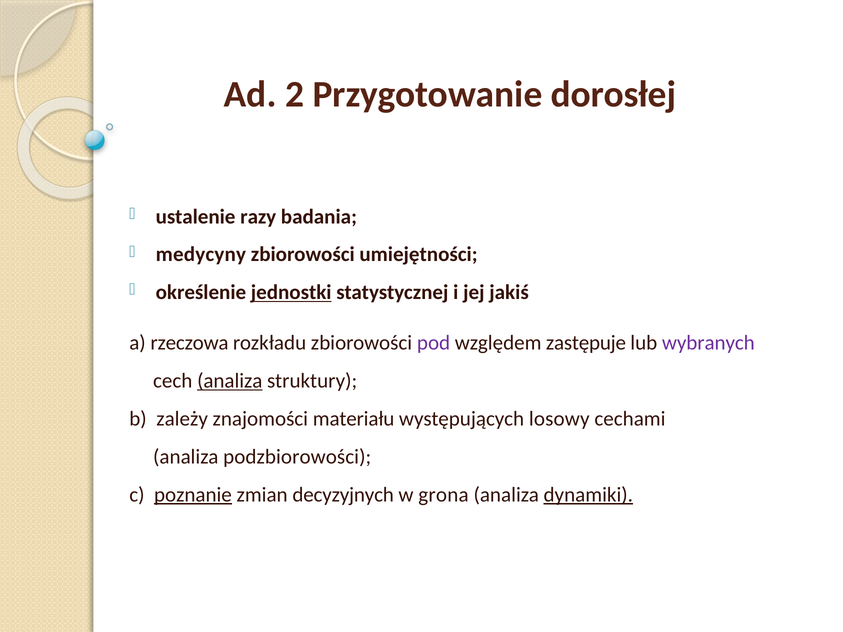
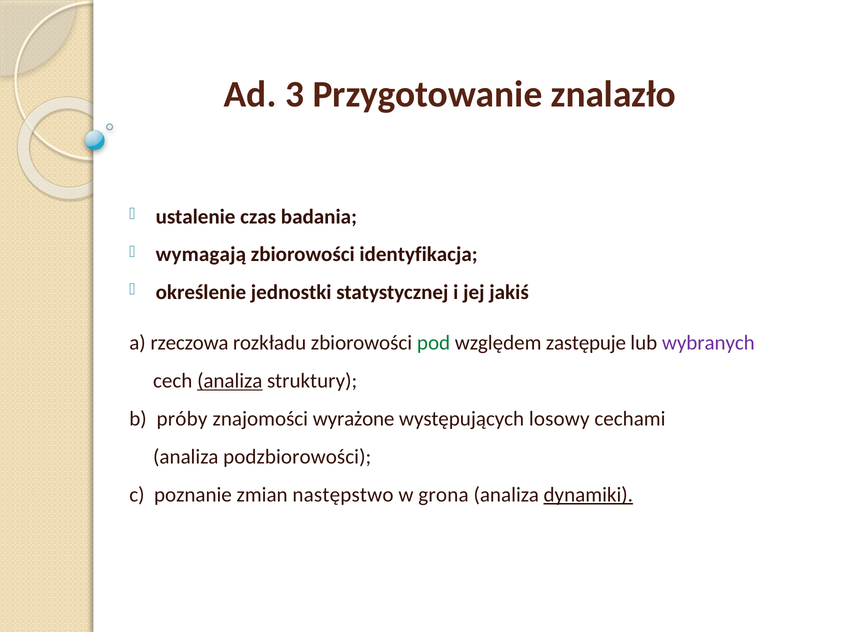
2: 2 -> 3 (295, 95)
dorosłej: dorosłej -> znalazło (613, 95)
razy: razy -> czas (258, 217)
medycyny: medycyny -> wymagają (201, 255)
umiejętności: umiejętności -> identyfikacja (419, 255)
jednostki underline: present -> none (291, 293)
pod colour: purple -> green (434, 343)
zależy: zależy -> próby (182, 419)
materiału: materiału -> wyrażone (354, 419)
poznanie underline: present -> none (193, 495)
decyzyjnych: decyzyjnych -> następstwo (343, 495)
